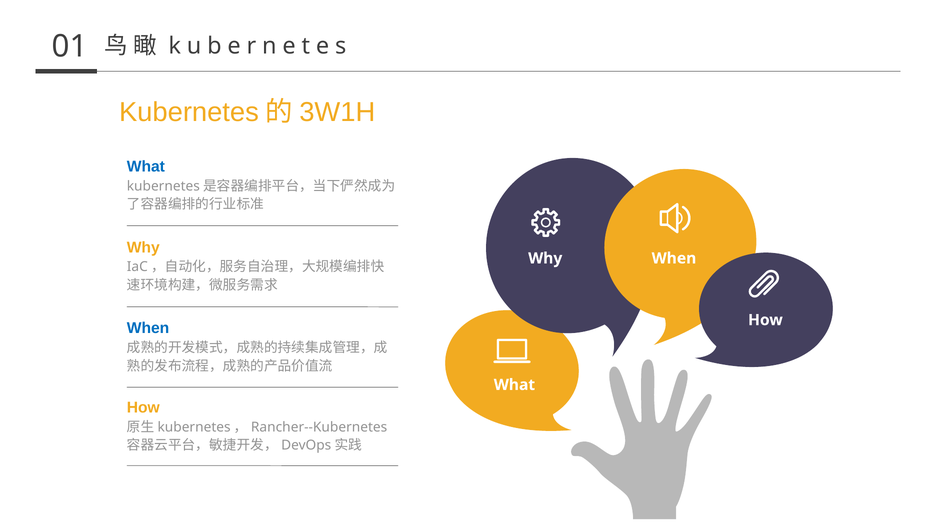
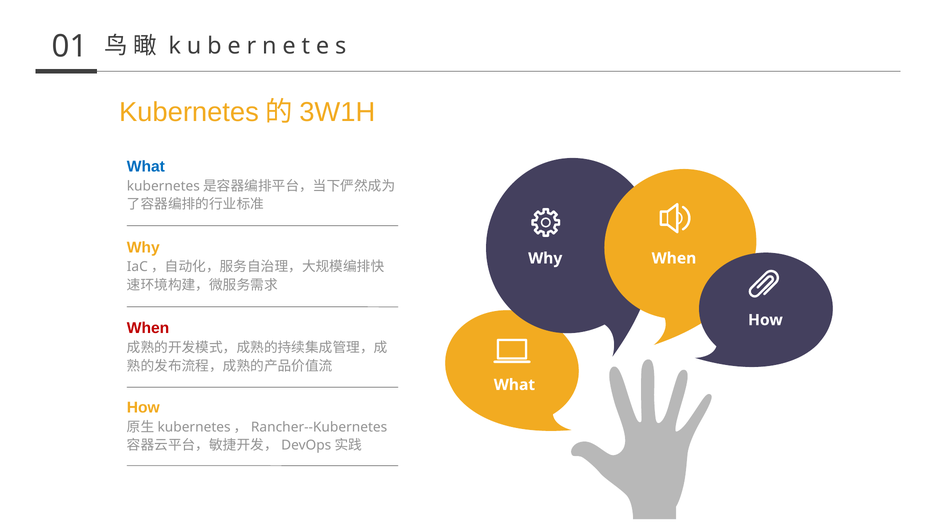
When colour: blue -> red (148, 328)
